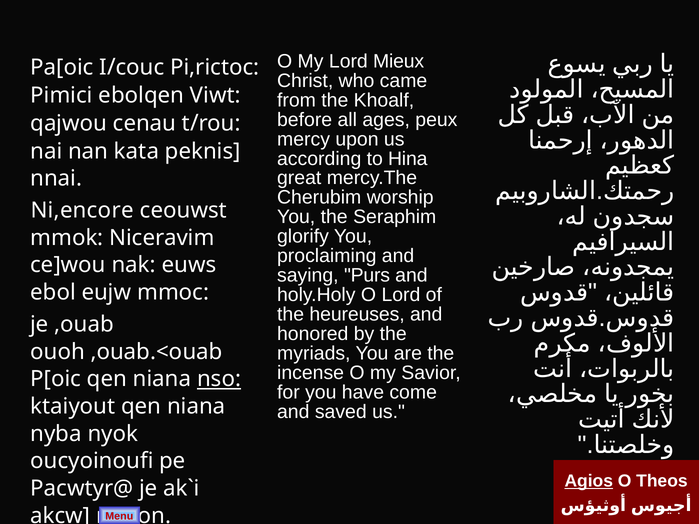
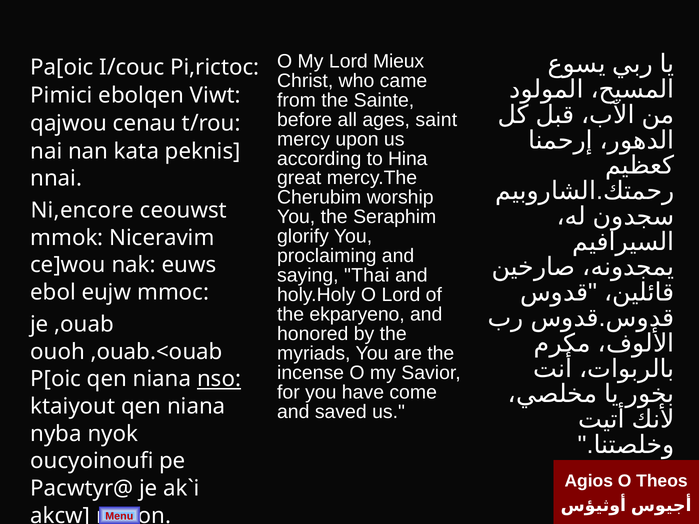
Khoalf: Khoalf -> Sainte (384, 100)
peux: peux -> saint (436, 120)
Purs: Purs -> Thai (367, 276)
heureuses: heureuses -> ekparyeno (357, 315)
Agios underline: present -> none (589, 481)
